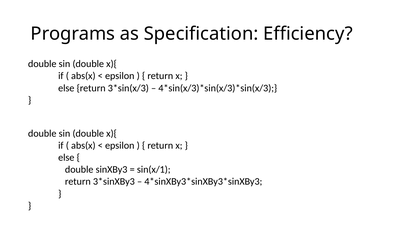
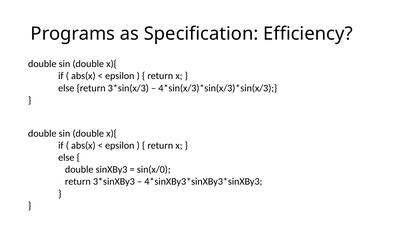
sin(x/1: sin(x/1 -> sin(x/0 (154, 170)
